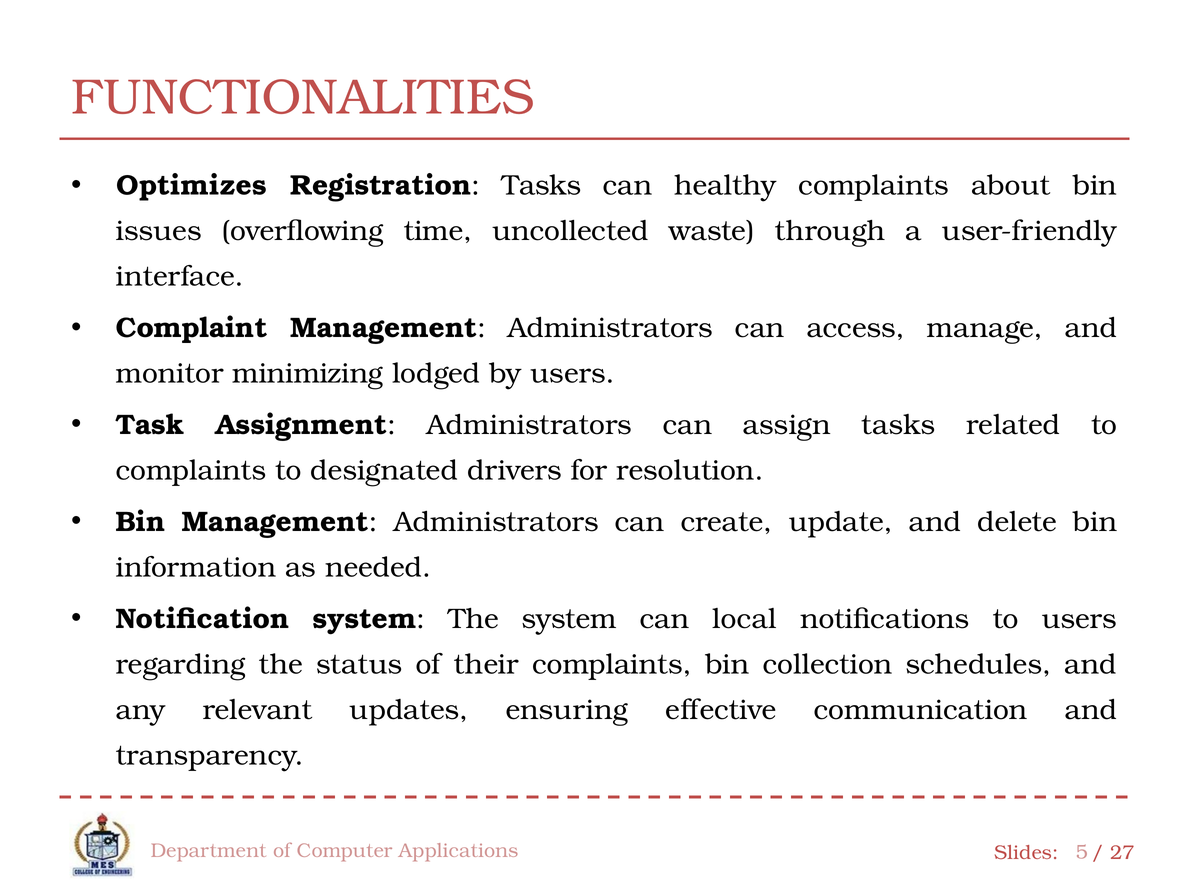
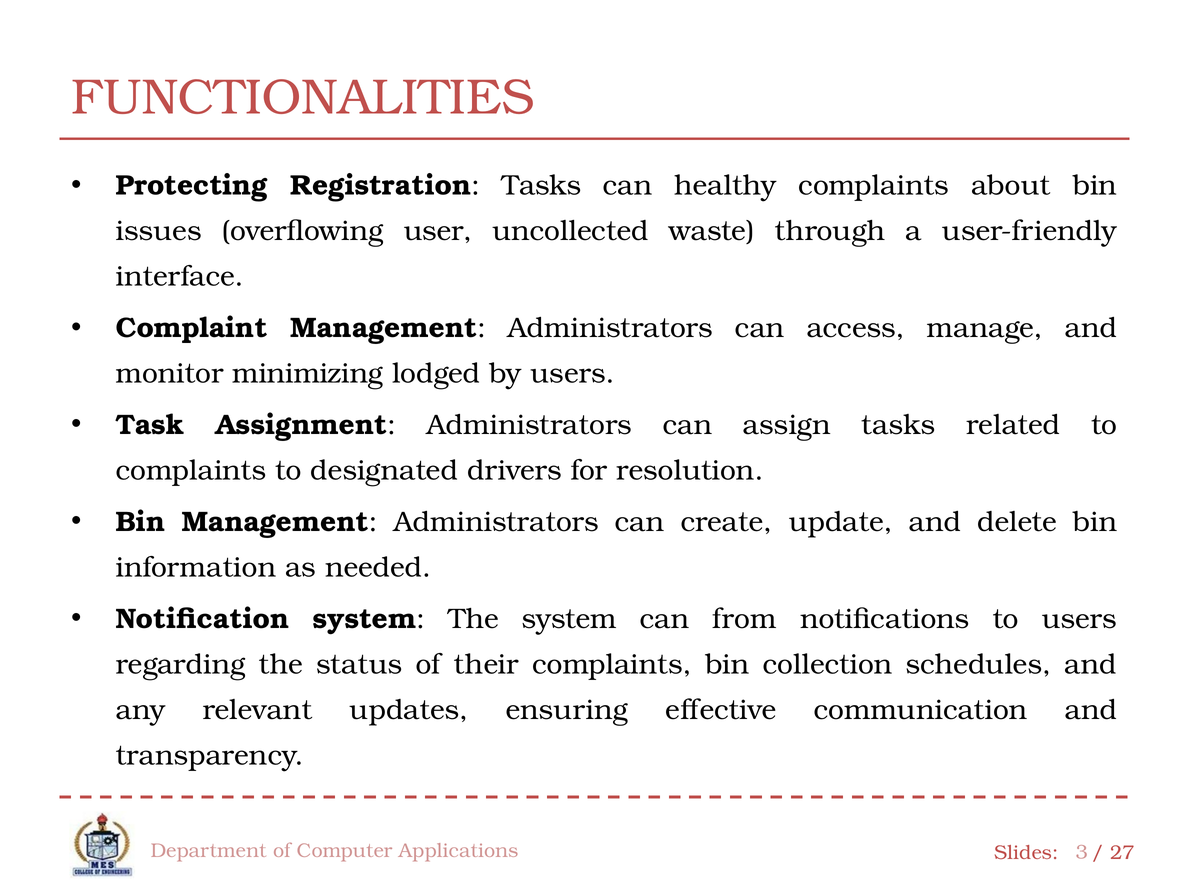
Optimizes: Optimizes -> Protecting (192, 186)
time: time -> user (438, 231)
local: local -> from (744, 619)
5: 5 -> 3 (1082, 852)
